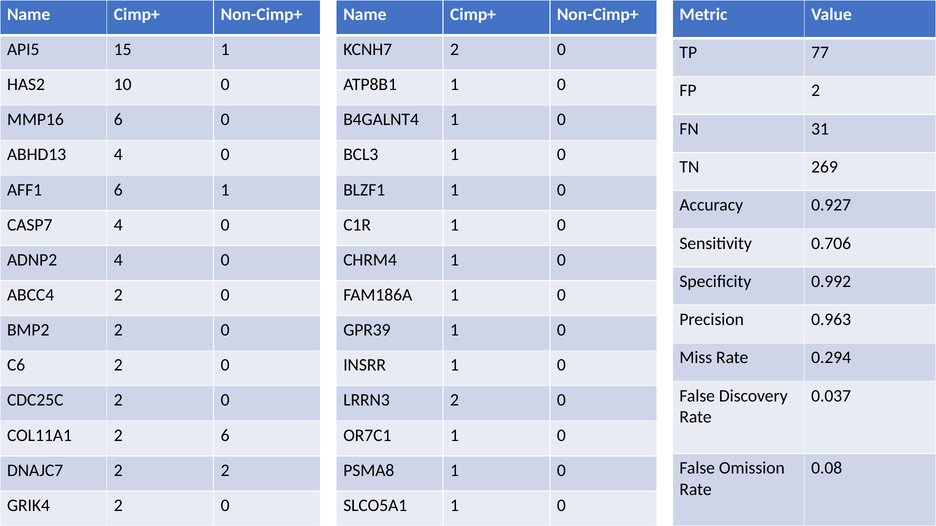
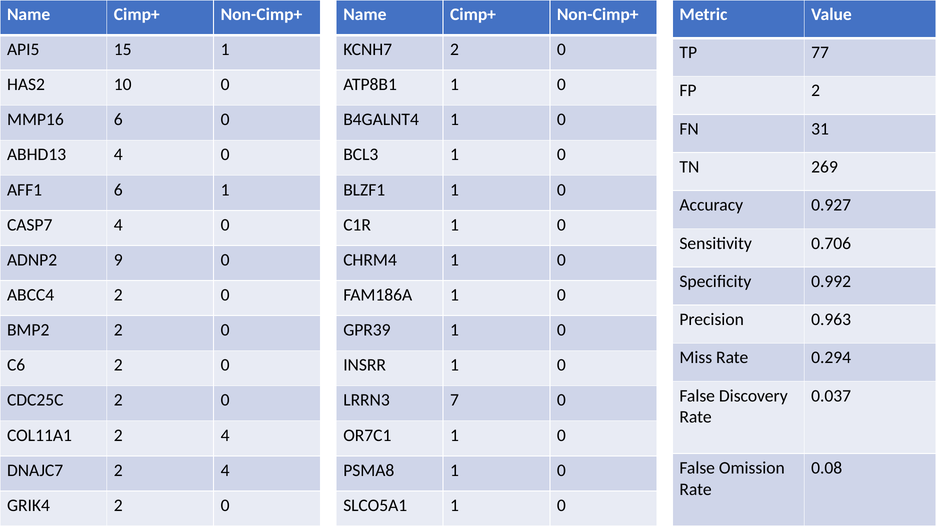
ADNP2 4: 4 -> 9 (118, 260)
LRRN3 2: 2 -> 7 (455, 401)
COL11A1 2 6: 6 -> 4 (225, 436)
DNAJC7 2 2: 2 -> 4 (225, 471)
